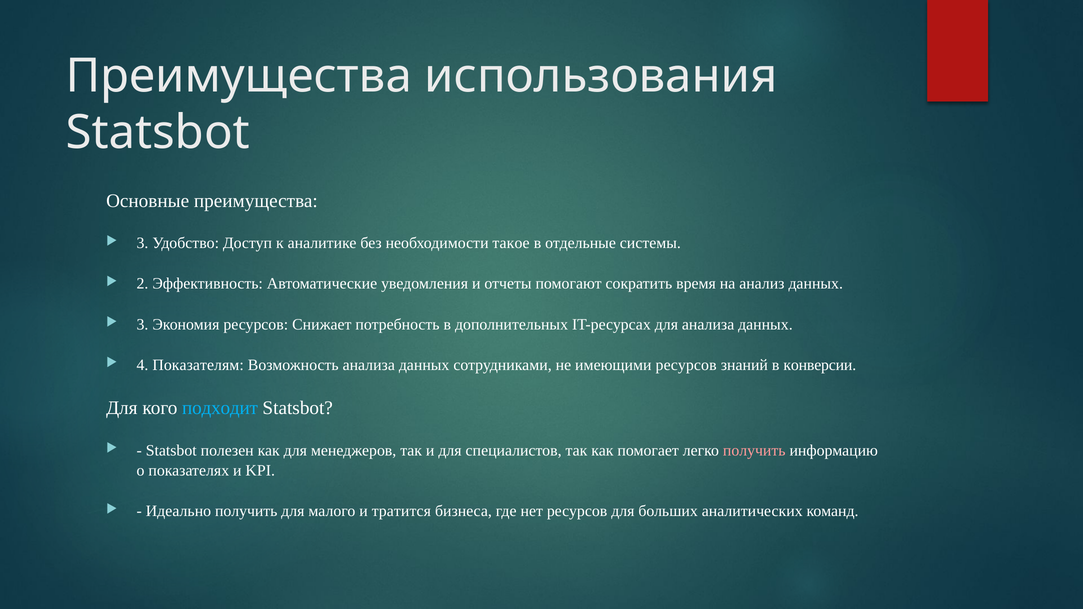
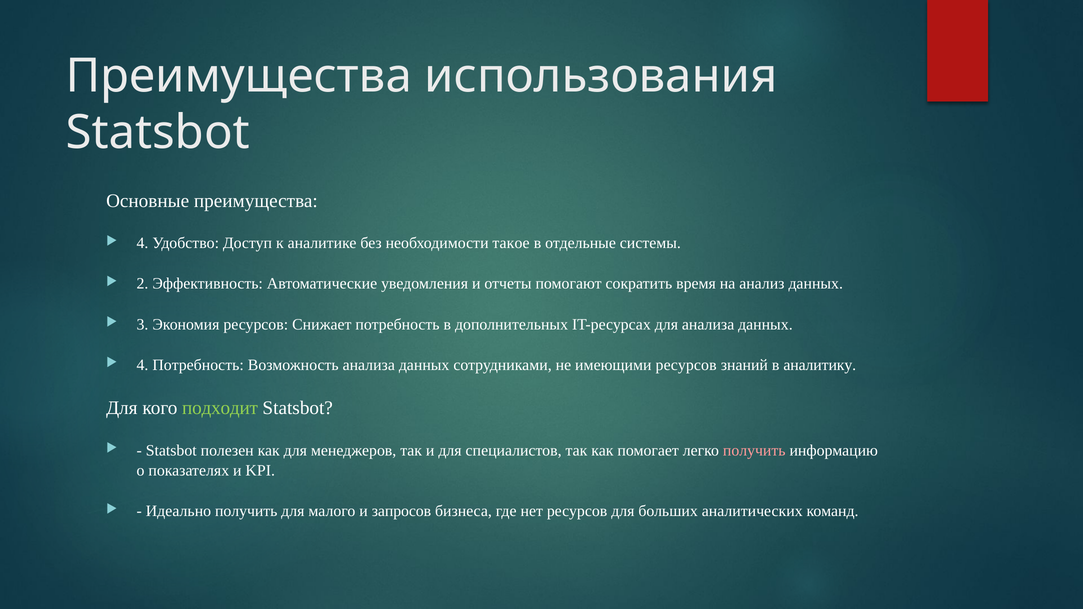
3: 3 -> 4 (143, 243)
4 Показателям: Показателям -> Потребность (198, 365)
конверсии: конверсии -> аналитику (820, 365)
подходит colour: light blue -> light green (220, 408)
тратится: тратится -> запросов (401, 511)
